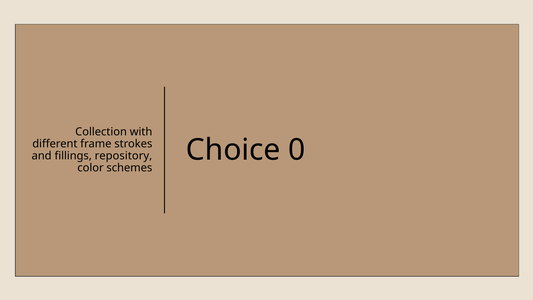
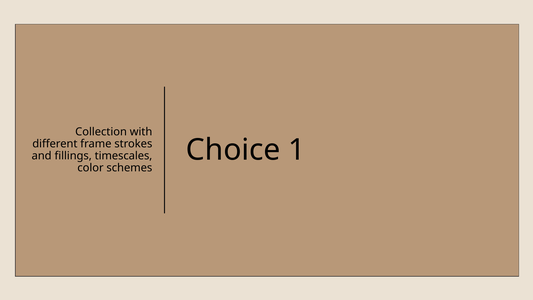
repository: repository -> timescales (123, 156)
0: 0 -> 1 (297, 150)
